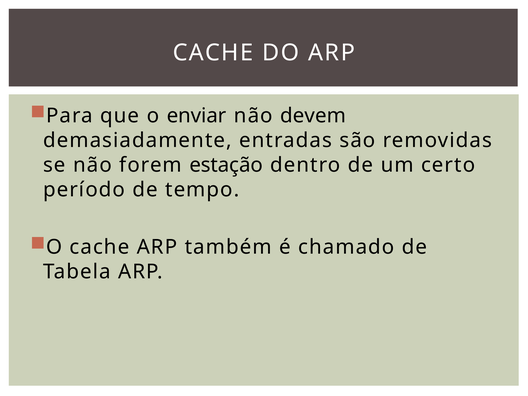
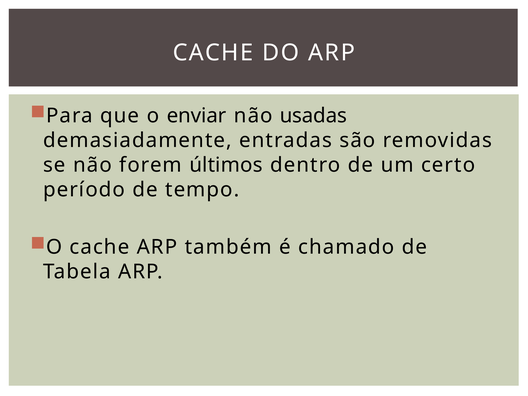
devem: devem -> usadas (313, 116)
estação: estação -> últimos (226, 165)
